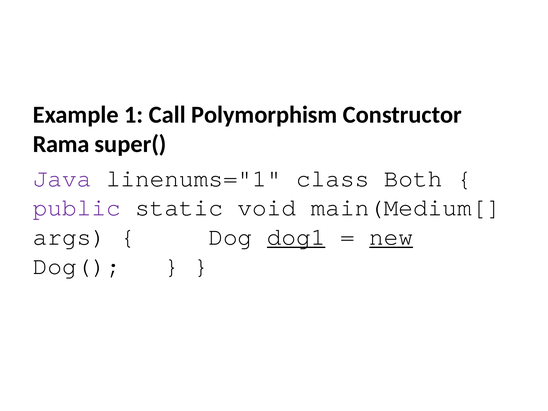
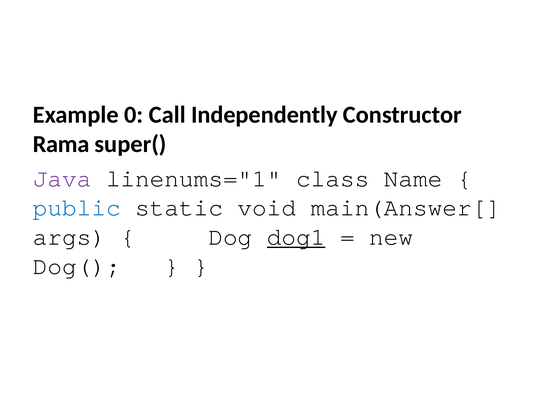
1: 1 -> 0 (134, 115)
Polymorphism: Polymorphism -> Independently (264, 115)
Both: Both -> Name (413, 178)
public colour: purple -> blue (77, 208)
main(Medium[: main(Medium[ -> main(Answer[ (406, 208)
new underline: present -> none (391, 237)
